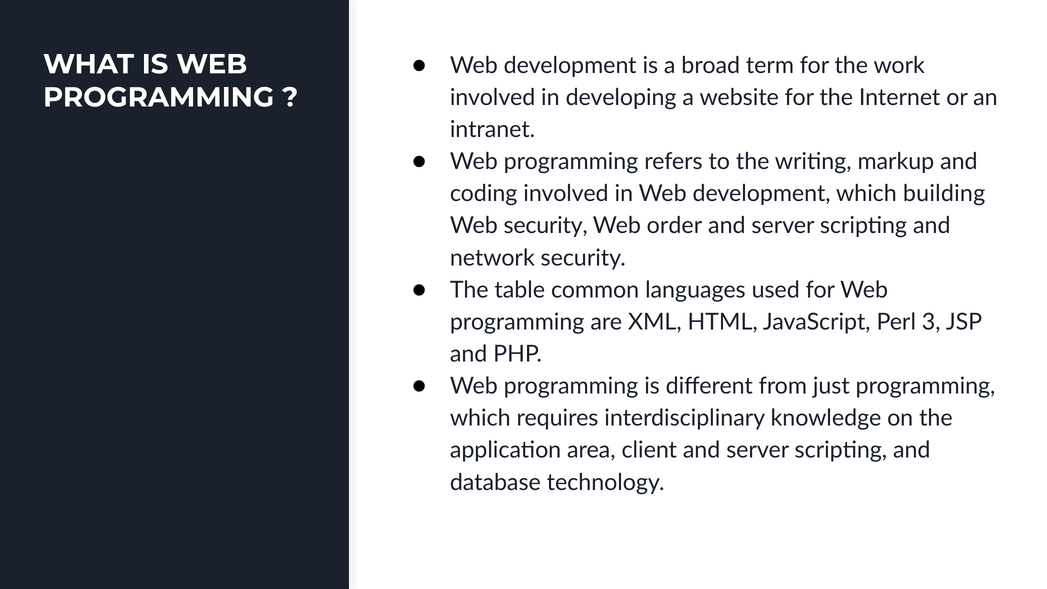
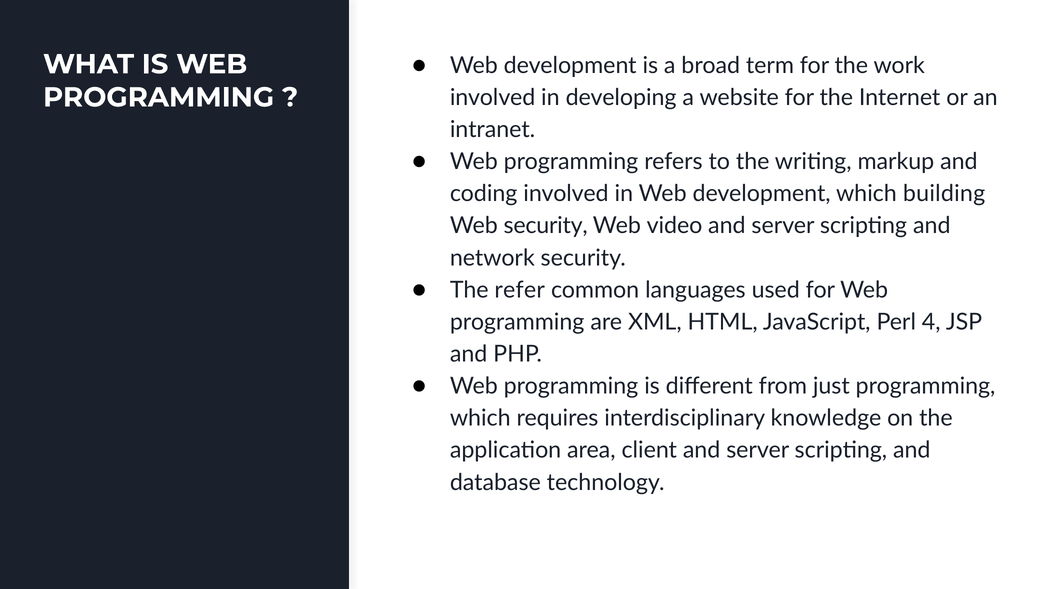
order: order -> video (675, 226)
table: table -> refer (520, 290)
3: 3 -> 4 (931, 322)
